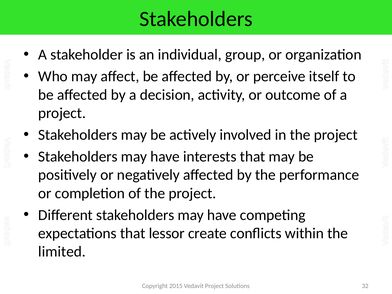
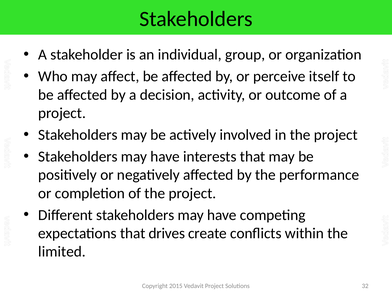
lessor: lessor -> drives (167, 233)
